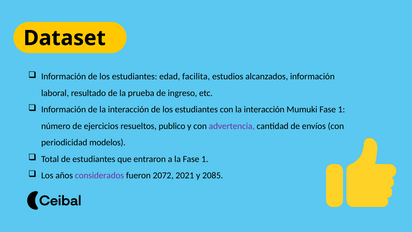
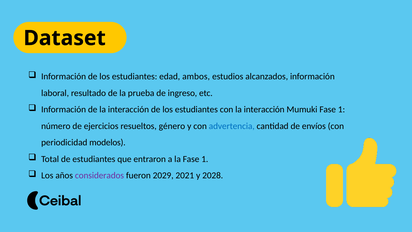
facilita: facilita -> ambos (196, 77)
publico: publico -> género (172, 126)
advertencia colour: purple -> blue (232, 126)
2072: 2072 -> 2029 (163, 175)
2085: 2085 -> 2028 (213, 175)
